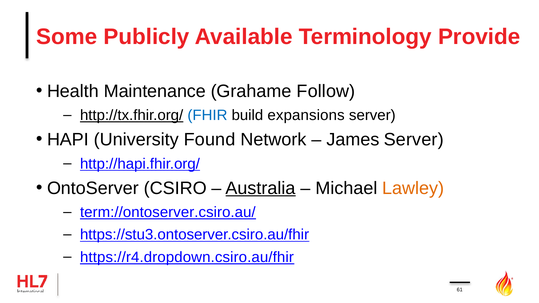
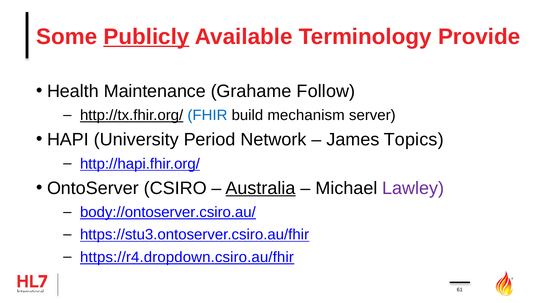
Publicly underline: none -> present (146, 37)
expansions: expansions -> mechanism (306, 115)
Found: Found -> Period (210, 140)
James Server: Server -> Topics (414, 140)
Lawley colour: orange -> purple (413, 188)
term://ontoserver.csiro.au/: term://ontoserver.csiro.au/ -> body://ontoserver.csiro.au/ (168, 212)
